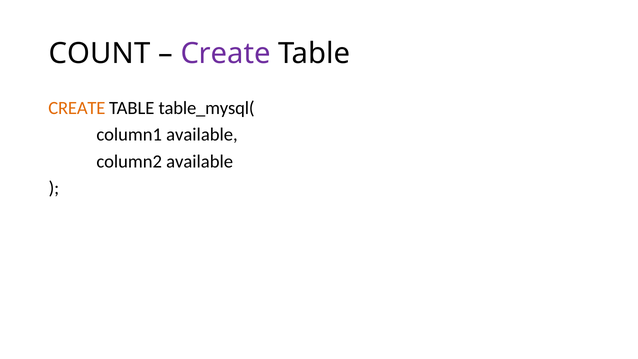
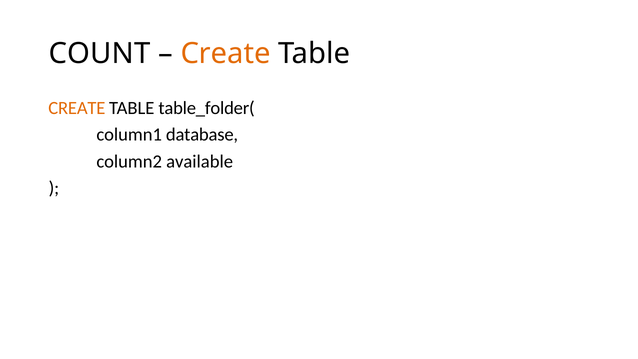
Create colour: purple -> orange (226, 54)
table_mysql(: table_mysql( -> table_folder( (207, 108)
column1 available: available -> database (202, 135)
